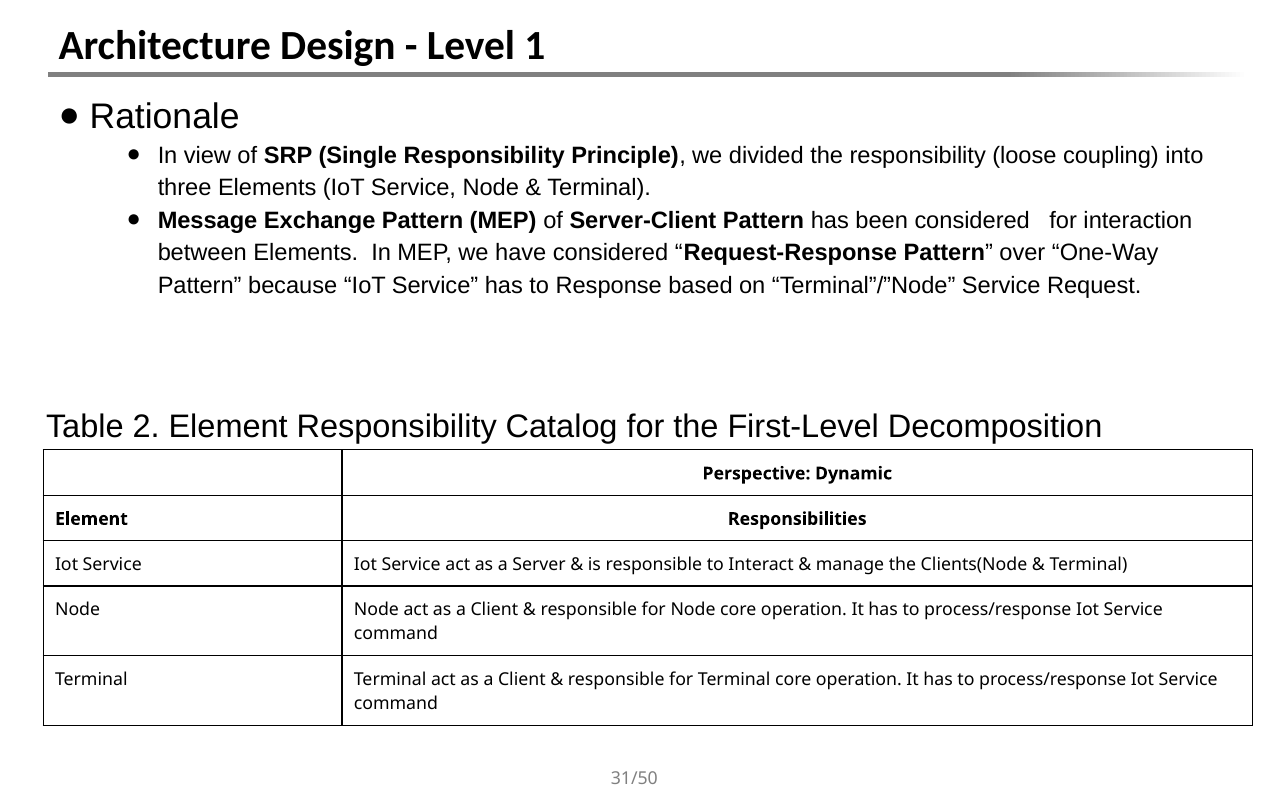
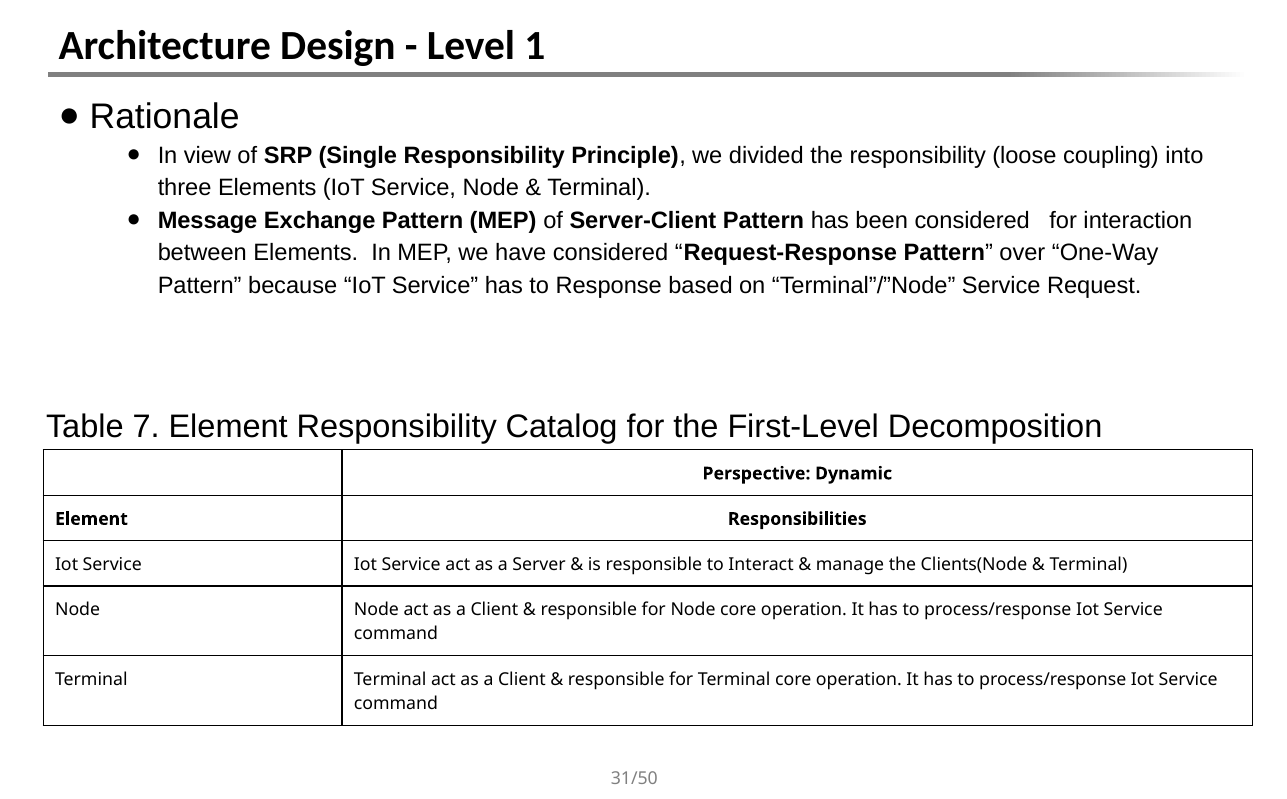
2: 2 -> 7 (146, 427)
